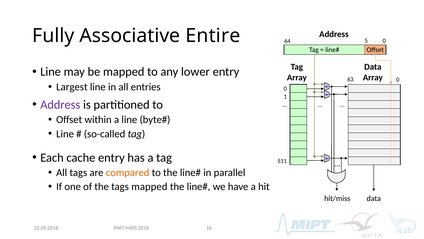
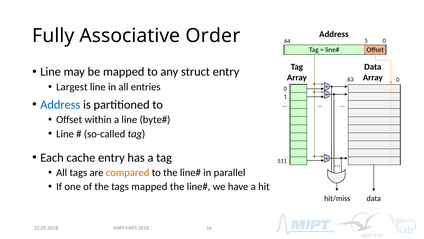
Entire: Entire -> Order (213, 36)
lower: lower -> struct (195, 72)
Address colour: purple -> blue (60, 104)
